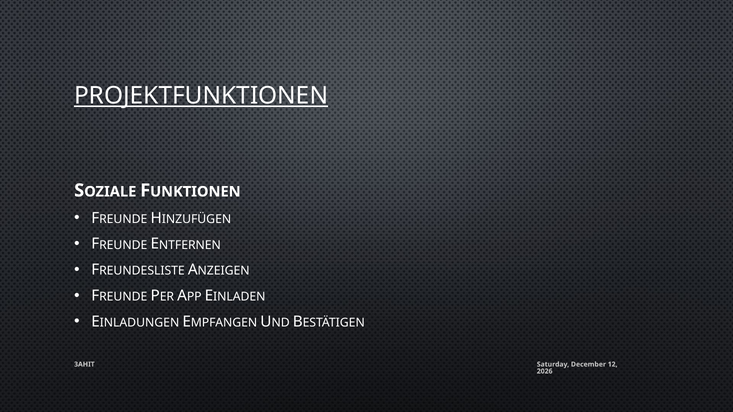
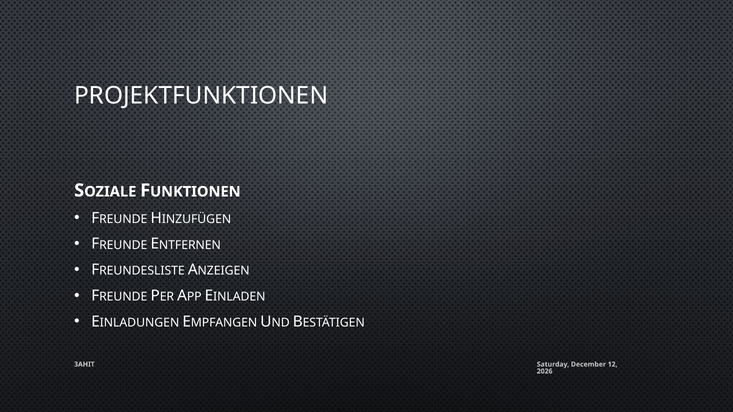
PROJEKTFUNKTIONEN underline: present -> none (201, 96)
